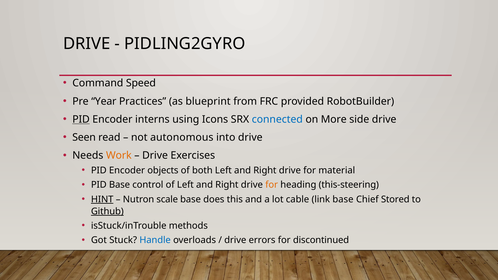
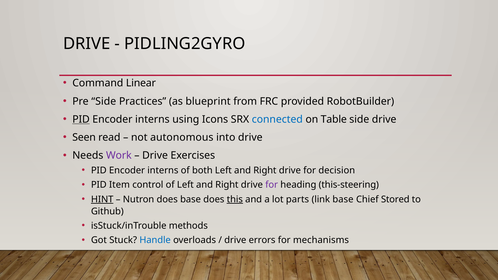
Speed: Speed -> Linear (141, 83)
Pre Year: Year -> Side (104, 101)
More: More -> Table (334, 119)
Work colour: orange -> purple (119, 156)
objects: objects -> interns (163, 171)
material: material -> decision (337, 171)
PID Base: Base -> Item (119, 185)
for colour: orange -> purple (272, 185)
Nutron scale: scale -> does (167, 199)
this underline: none -> present (235, 199)
cable: cable -> parts (298, 199)
Github underline: present -> none (107, 211)
discontinued: discontinued -> mechanisms (321, 240)
